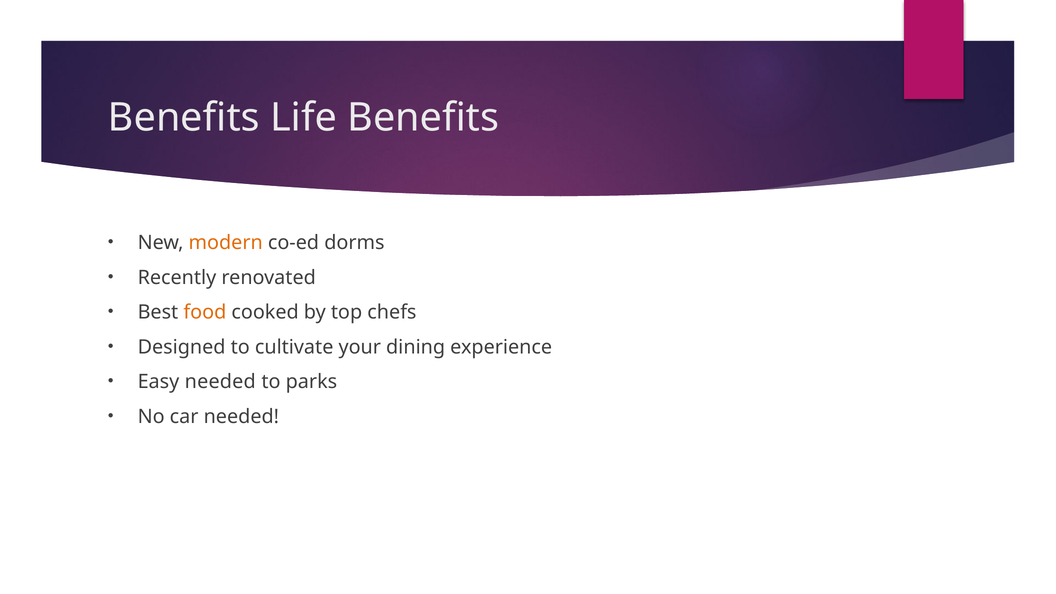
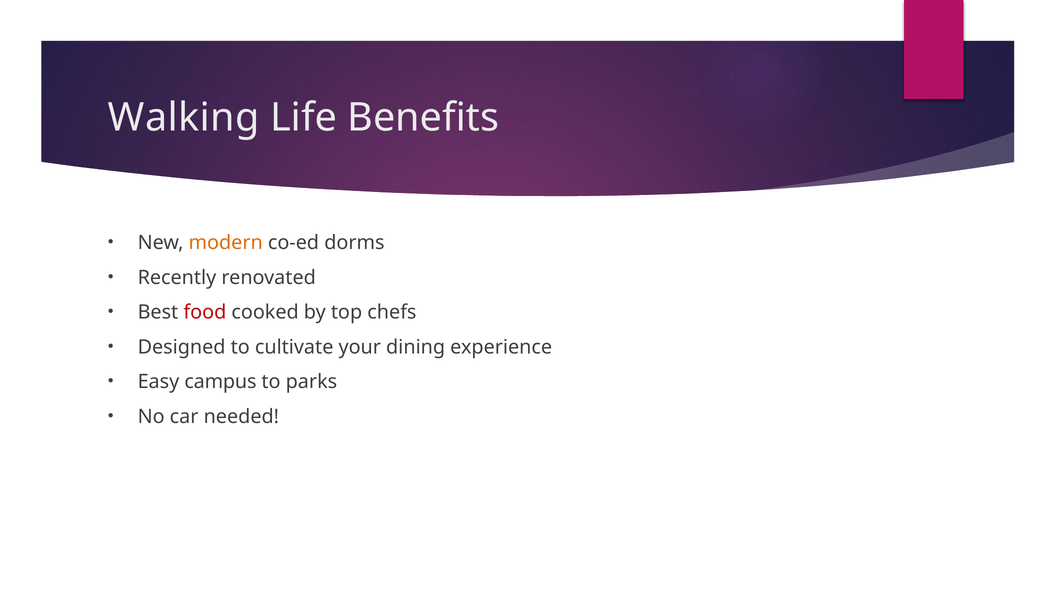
Benefits: Benefits -> Walking (184, 118)
food colour: orange -> red (205, 312)
Easy needed: needed -> campus (220, 382)
